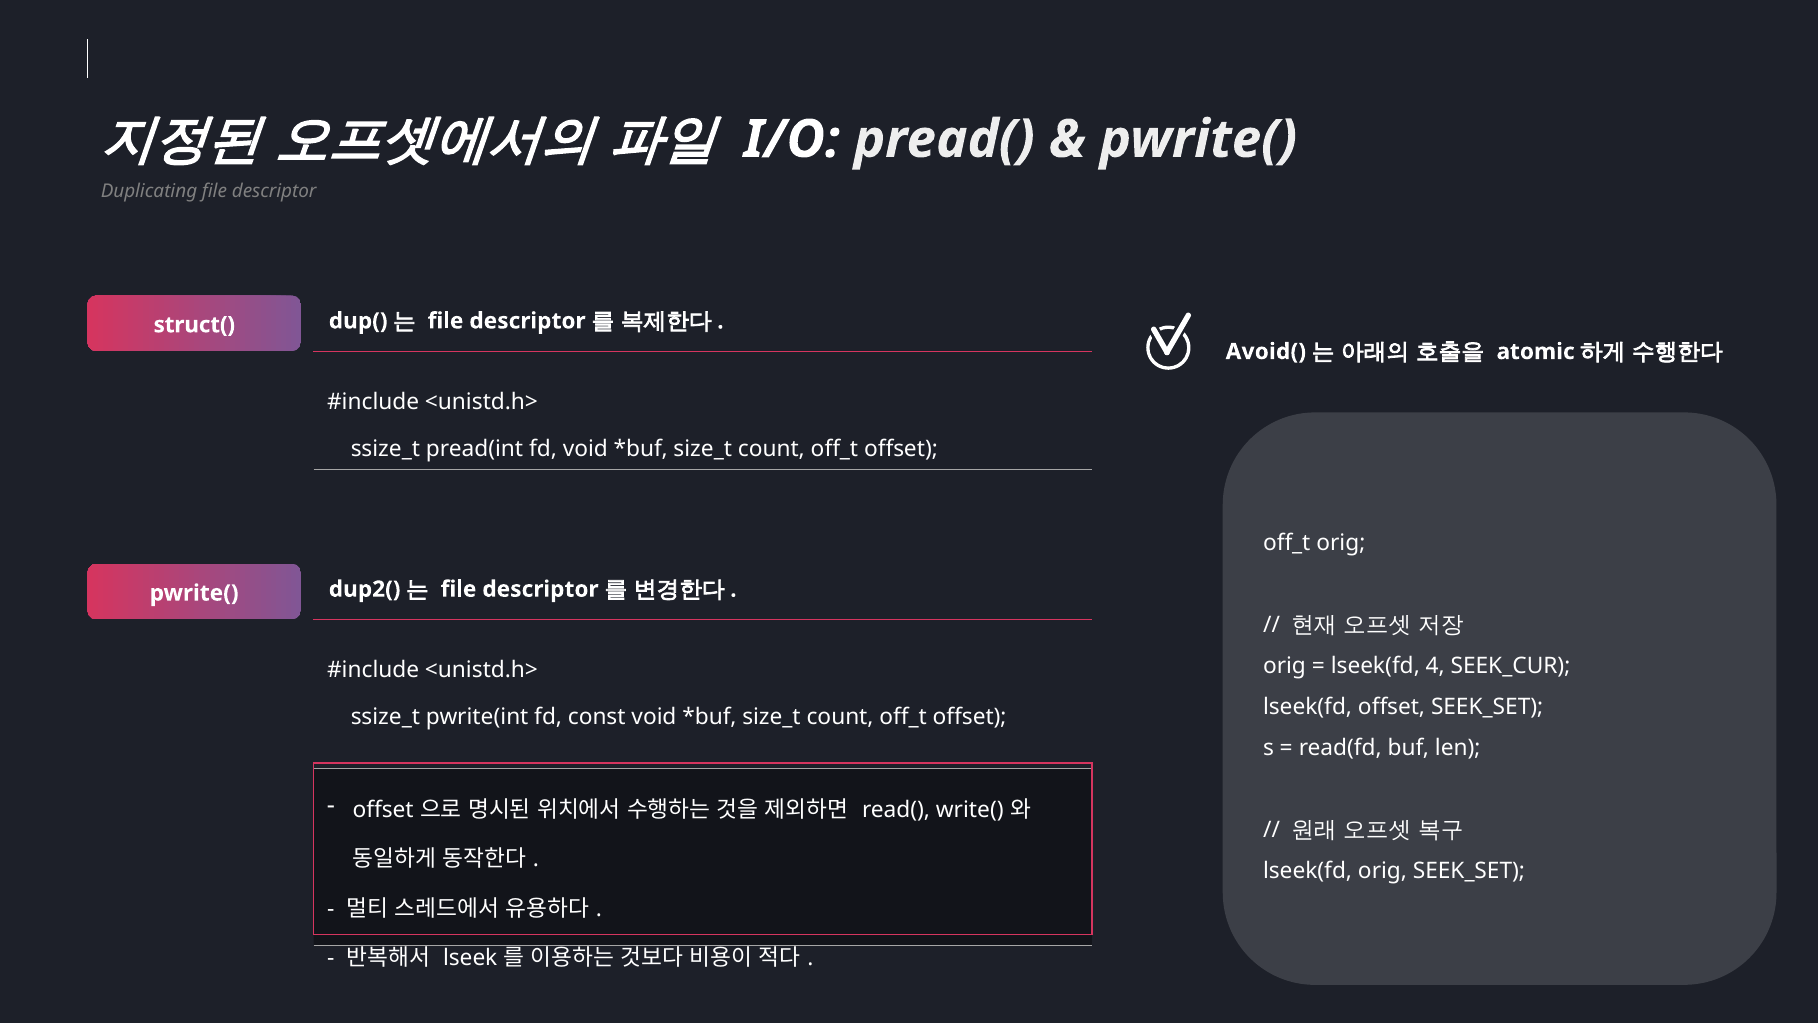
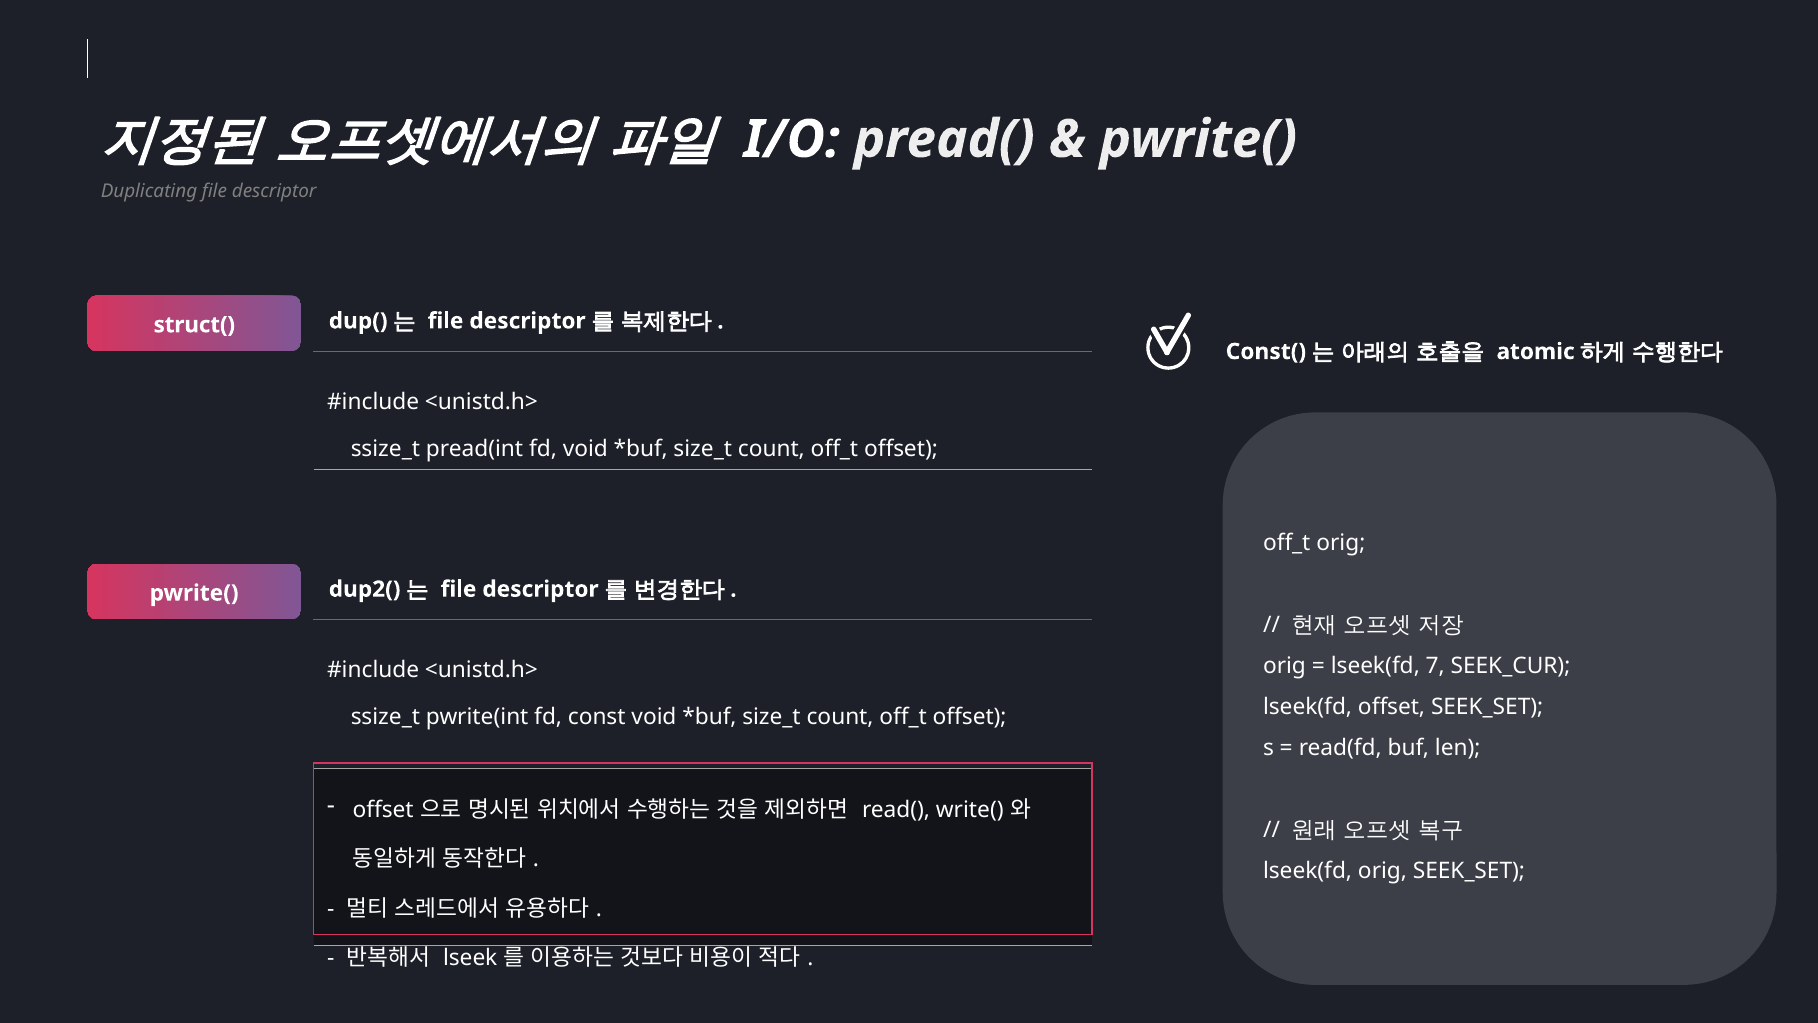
Avoid(: Avoid( -> Const( (1266, 351)
4: 4 -> 7 (1435, 666)
